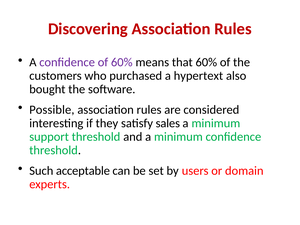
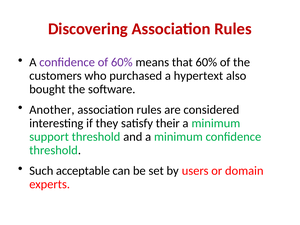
Possible: Possible -> Another (52, 110)
sales: sales -> their (168, 123)
